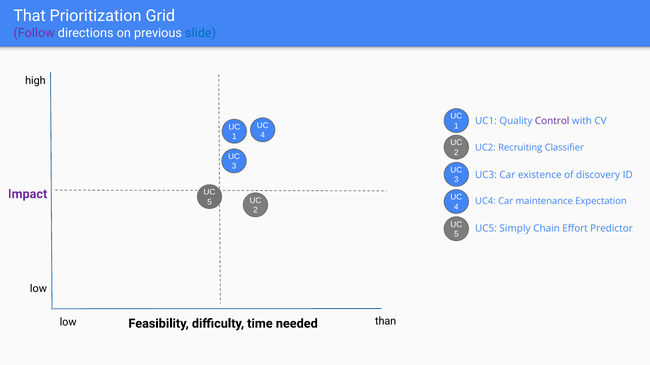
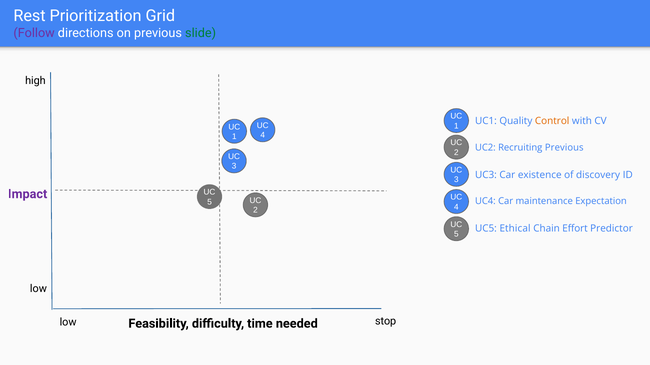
That: That -> Rest (30, 16)
slide colour: blue -> green (201, 33)
Control colour: purple -> orange (552, 121)
Recruiting Classifier: Classifier -> Previous (564, 148)
Simply: Simply -> Ethical (515, 229)
than: than -> stop (386, 322)
